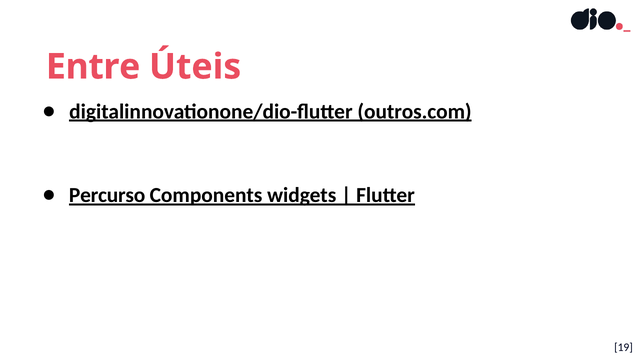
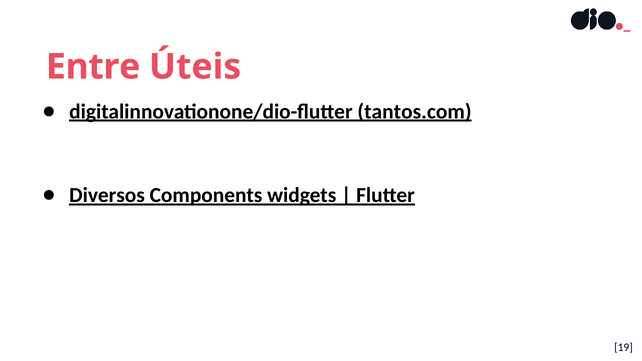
outros.com: outros.com -> tantos.com (415, 112)
Percurso: Percurso -> Diversos (107, 195)
